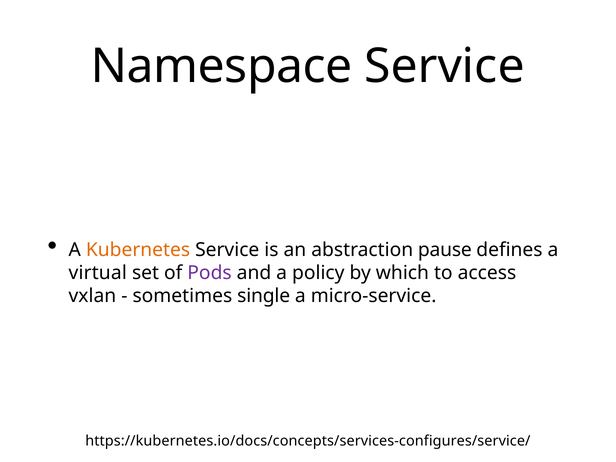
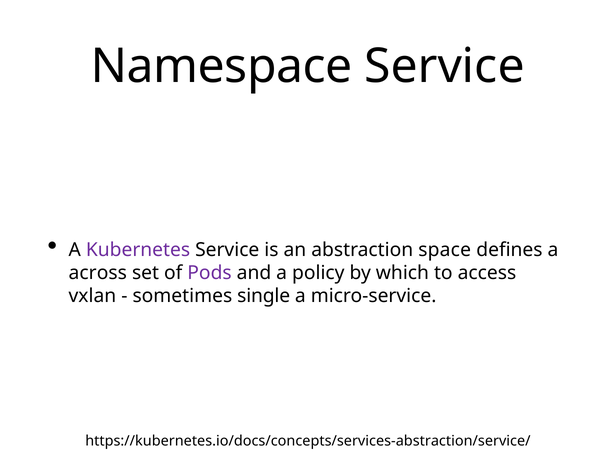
Kubernetes colour: orange -> purple (138, 250)
pause: pause -> space (445, 250)
virtual: virtual -> across (98, 273)
https://kubernetes.io/docs/concepts/services-configures/service/: https://kubernetes.io/docs/concepts/services-configures/service/ -> https://kubernetes.io/docs/concepts/services-abstraction/service/ (308, 441)
